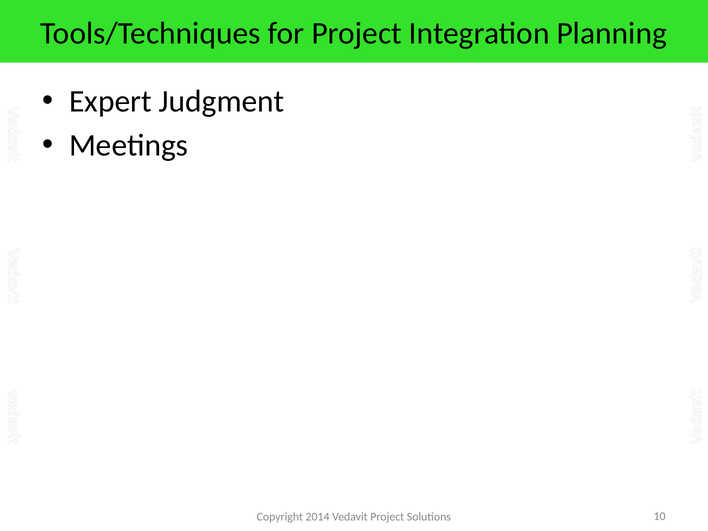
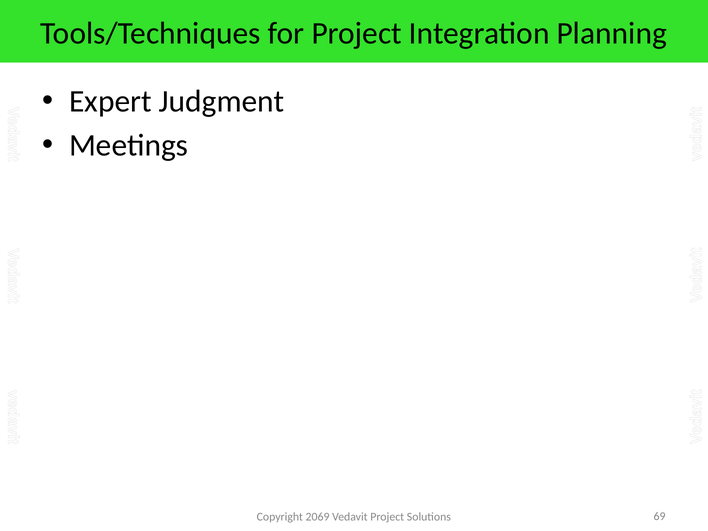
2014: 2014 -> 2069 (318, 517)
10: 10 -> 69 (660, 517)
